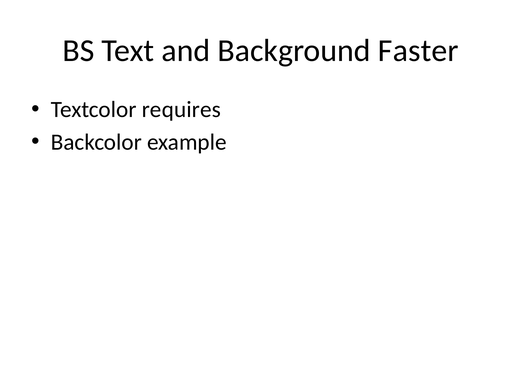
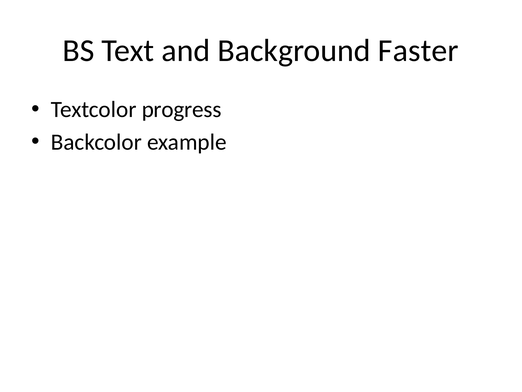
requires: requires -> progress (182, 110)
